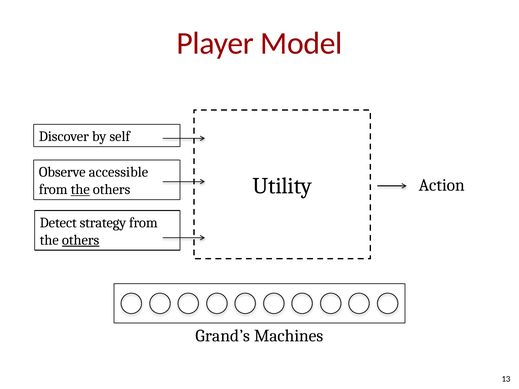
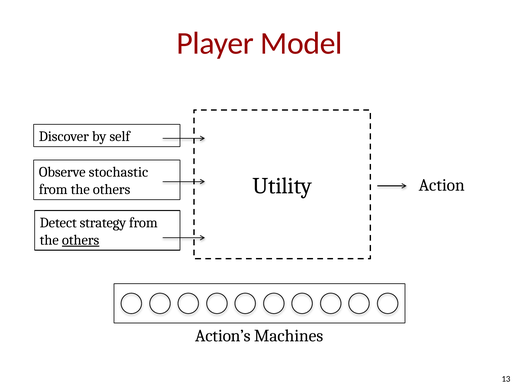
accessible: accessible -> stochastic (118, 172)
the underline: present -> none (80, 190)
Grand’s: Grand’s -> Action’s (223, 336)
